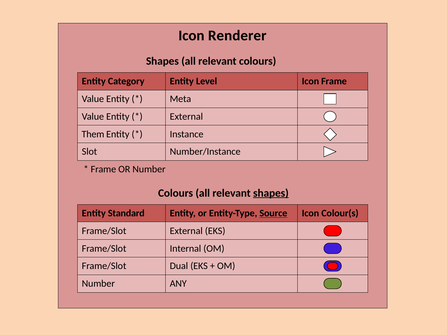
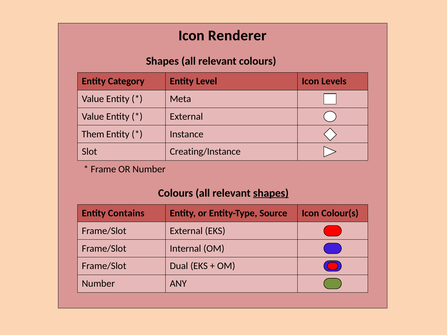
Icon Frame: Frame -> Levels (334, 81)
Number/Instance: Number/Instance -> Creating/Instance (205, 152)
Standard: Standard -> Contains (126, 213)
Source underline: present -> none (273, 213)
